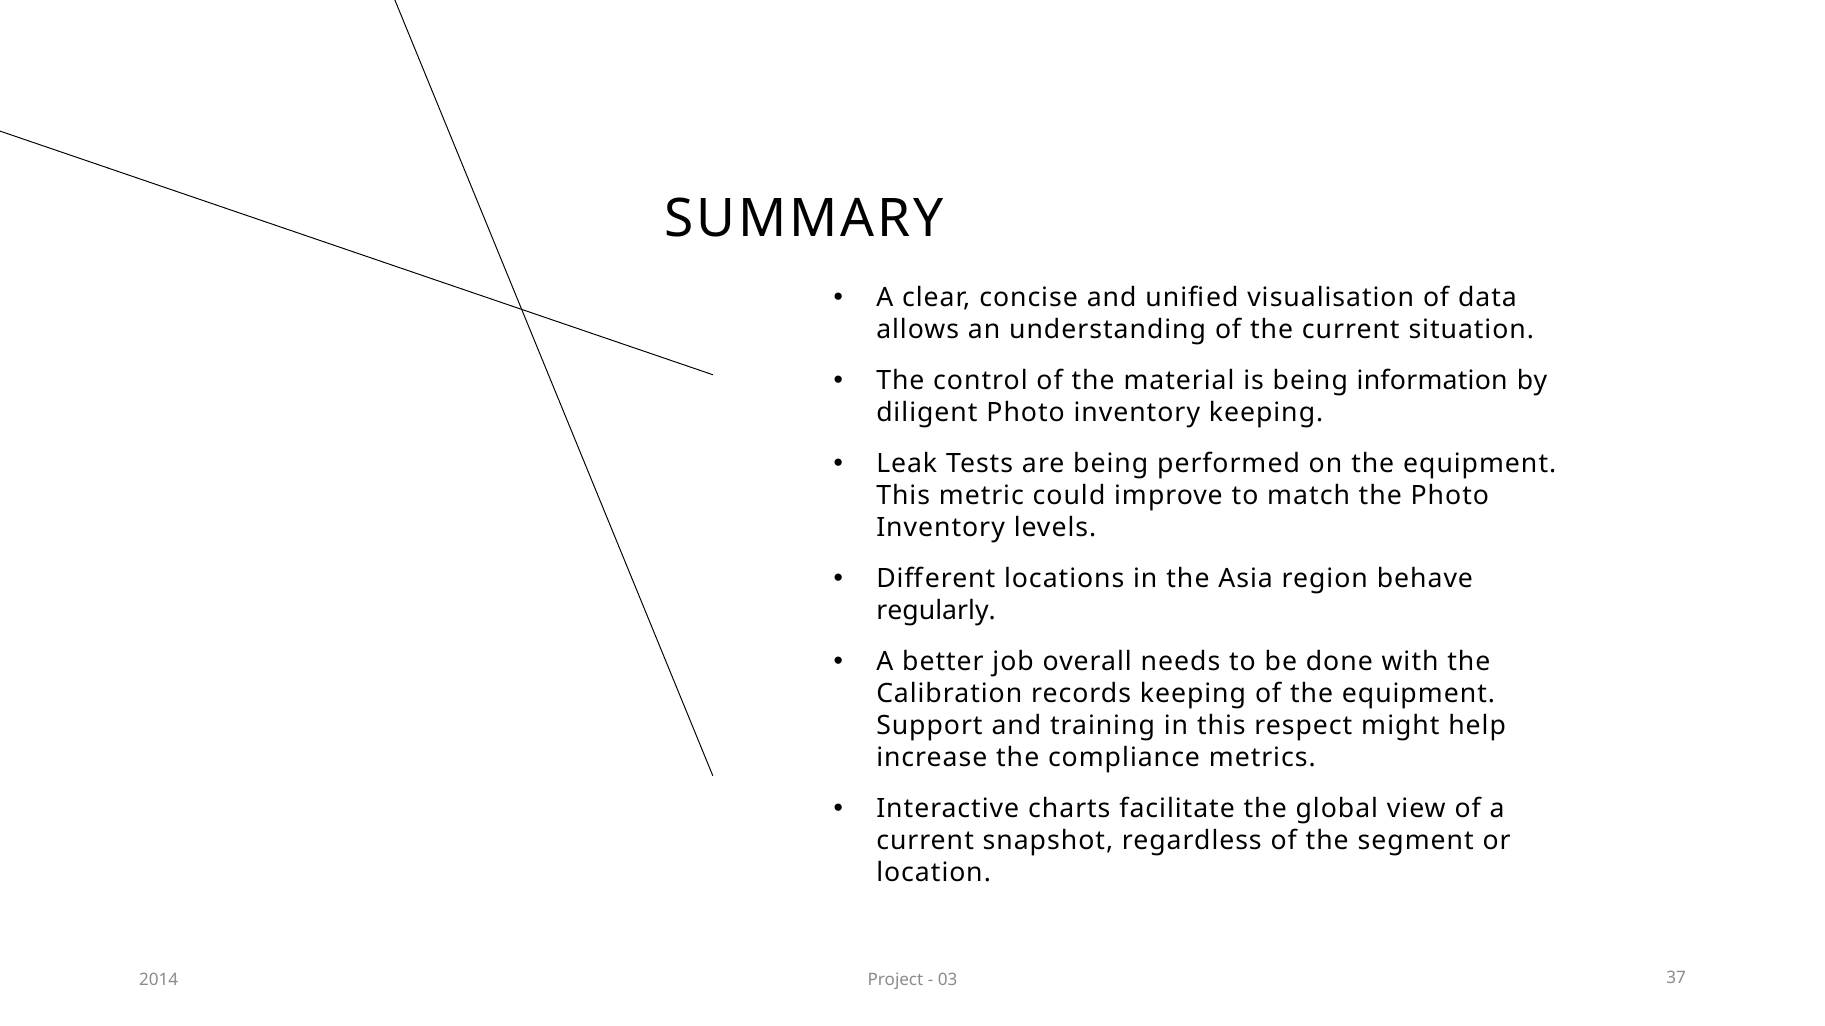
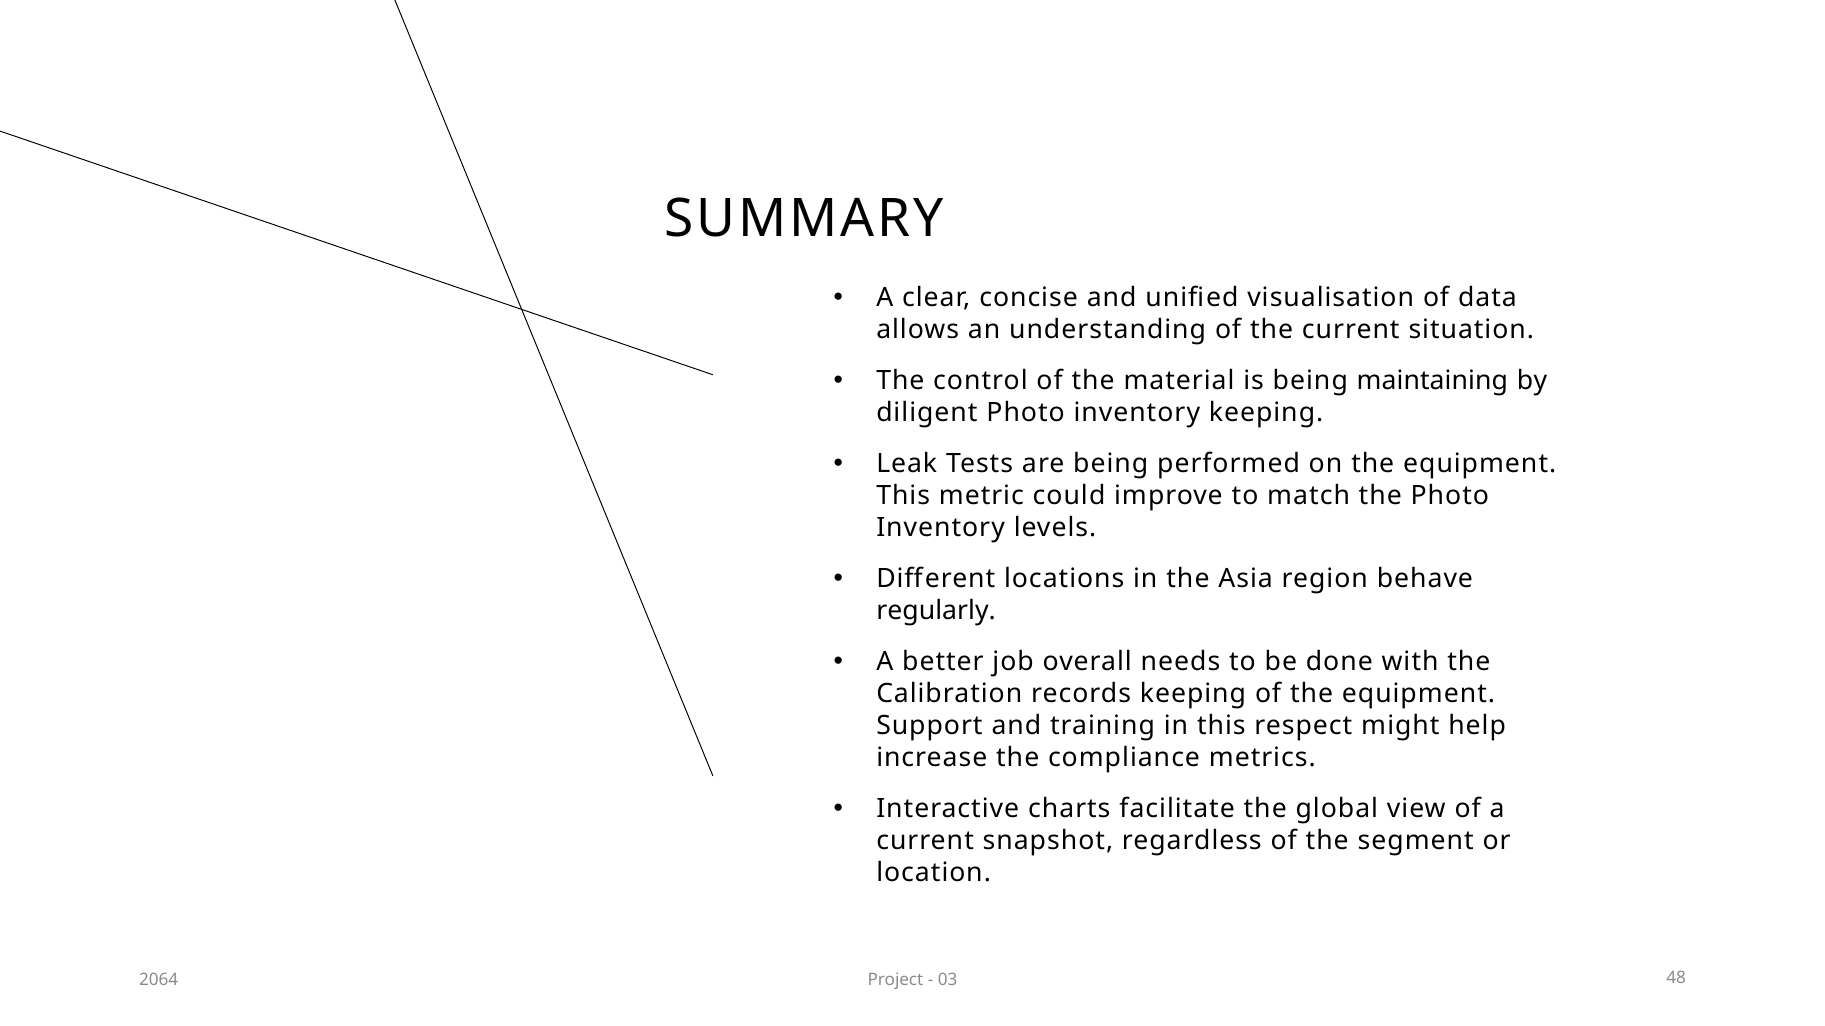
information: information -> maintaining (1432, 381)
2014: 2014 -> 2064 (159, 980)
37: 37 -> 48 (1676, 979)
